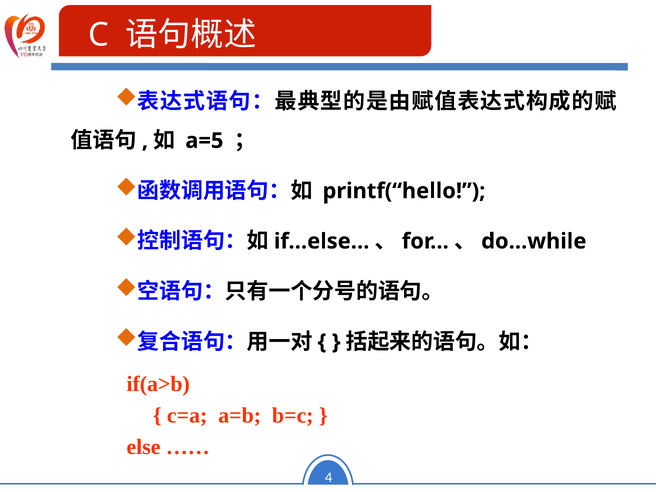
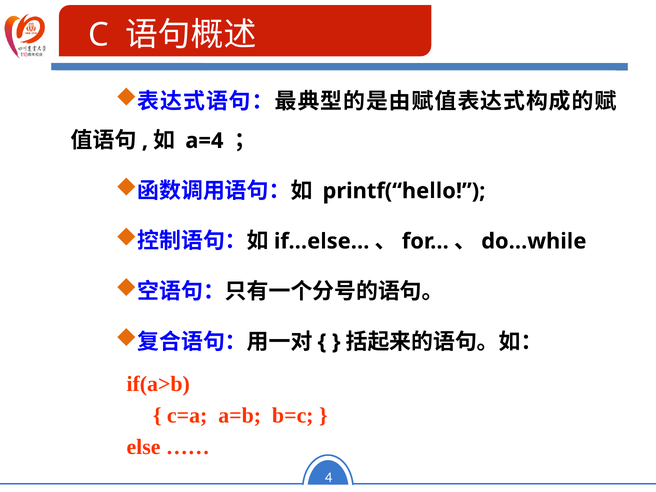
a=5: a=5 -> a=4 (204, 141)
